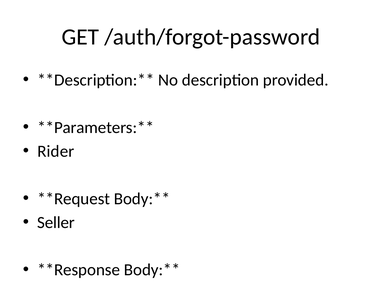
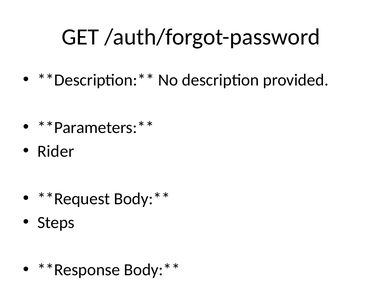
Seller: Seller -> Steps (56, 223)
